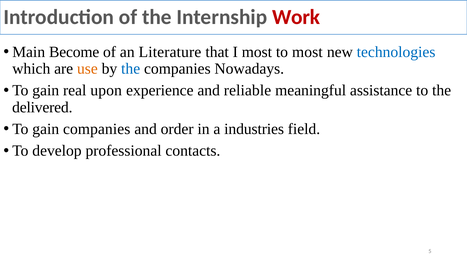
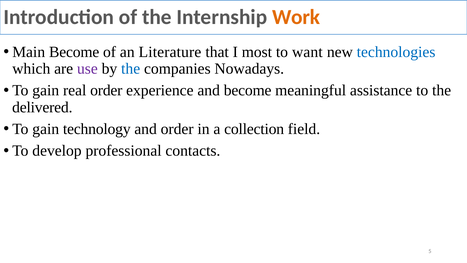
Work colour: red -> orange (296, 17)
to most: most -> want (307, 52)
use colour: orange -> purple (87, 69)
real upon: upon -> order (106, 90)
and reliable: reliable -> become (248, 90)
gain companies: companies -> technology (97, 129)
industries: industries -> collection (254, 129)
